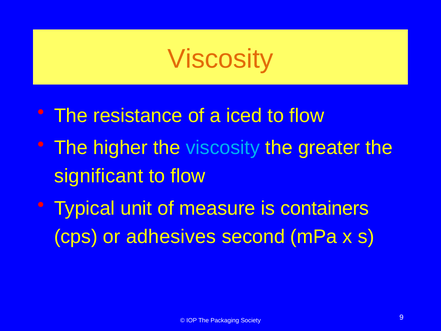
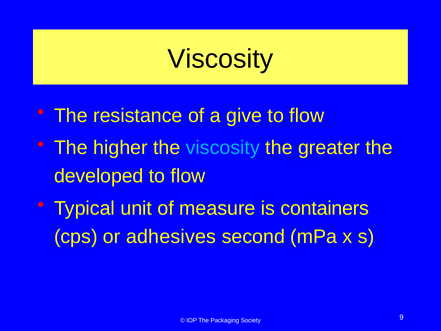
Viscosity colour: orange -> black (220, 59)
iced: iced -> give (244, 116)
significant: significant -> developed (99, 176)
